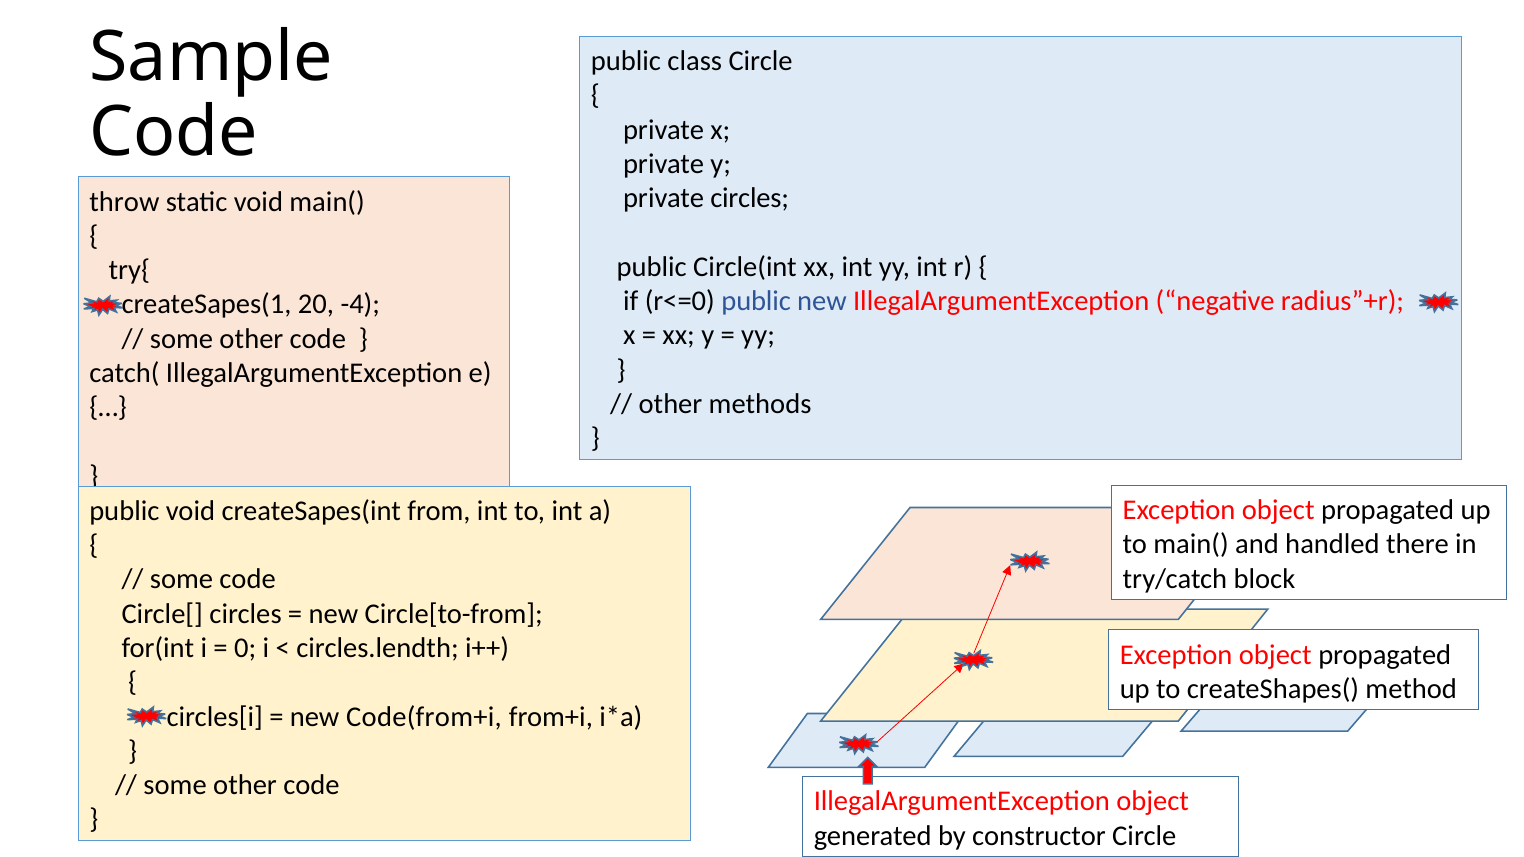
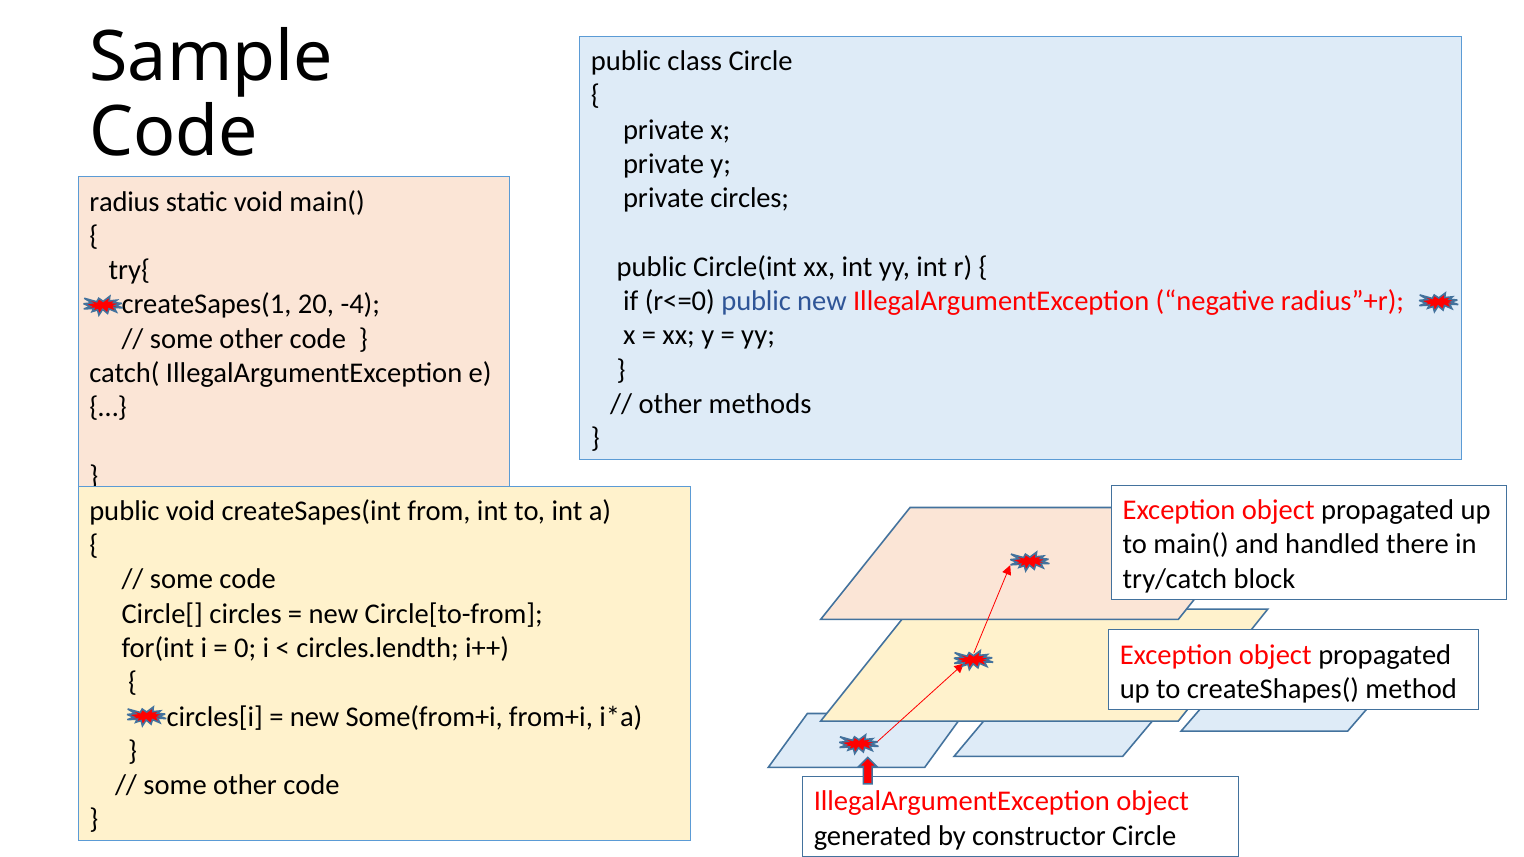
throw: throw -> radius (125, 202)
Code(from+i: Code(from+i -> Some(from+i (424, 717)
